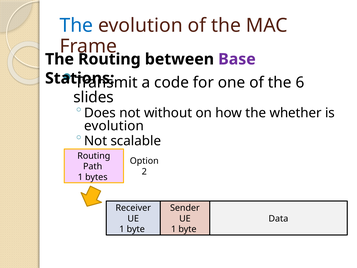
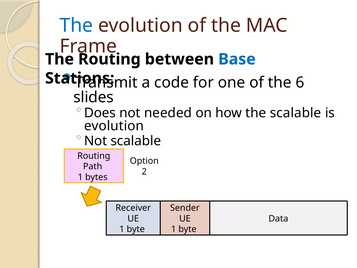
Base colour: purple -> blue (237, 59)
without: without -> needed (168, 113)
the whether: whether -> scalable (296, 113)
